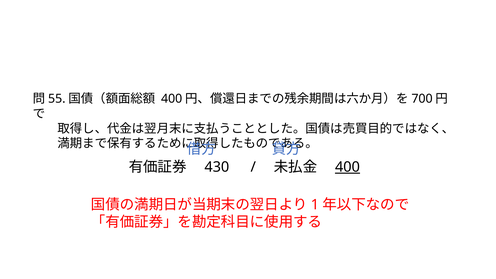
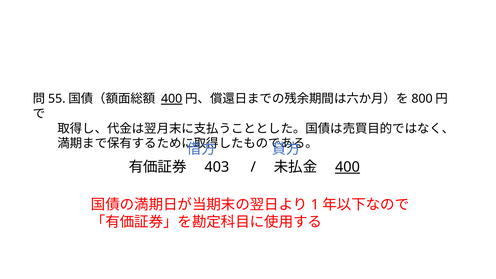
400 underline: none -> present (172, 99)
700: 700 -> 800 (422, 99)
430: 430 -> 403 (217, 167)
